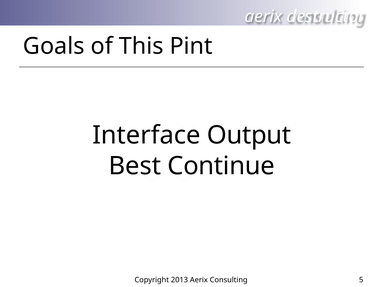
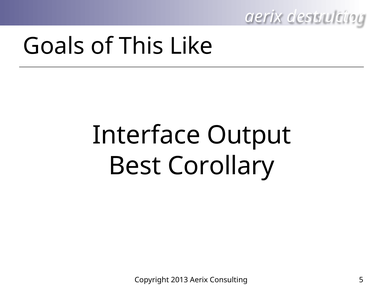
Pint: Pint -> Like (191, 46)
Continue: Continue -> Corollary (221, 166)
